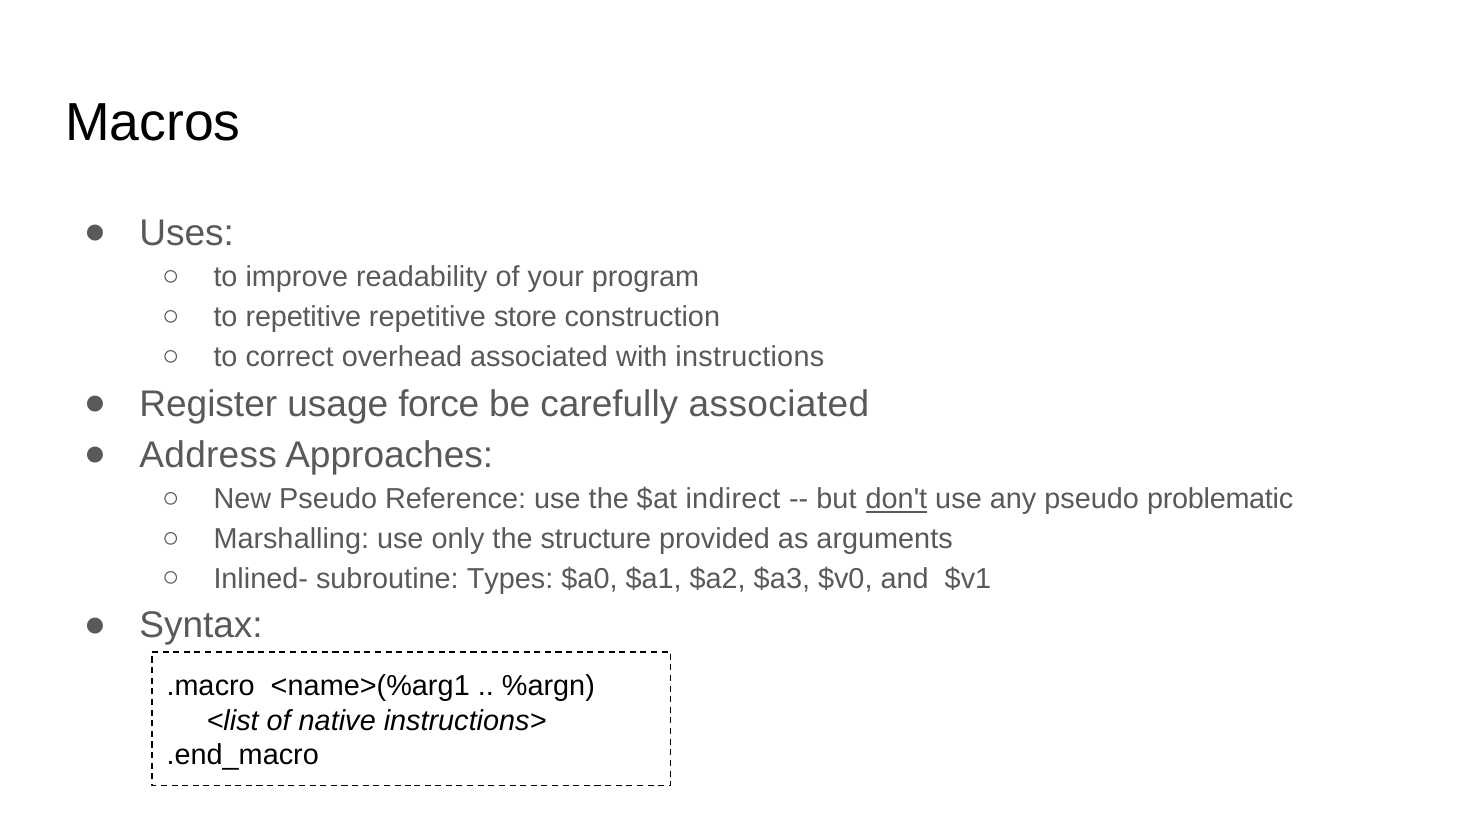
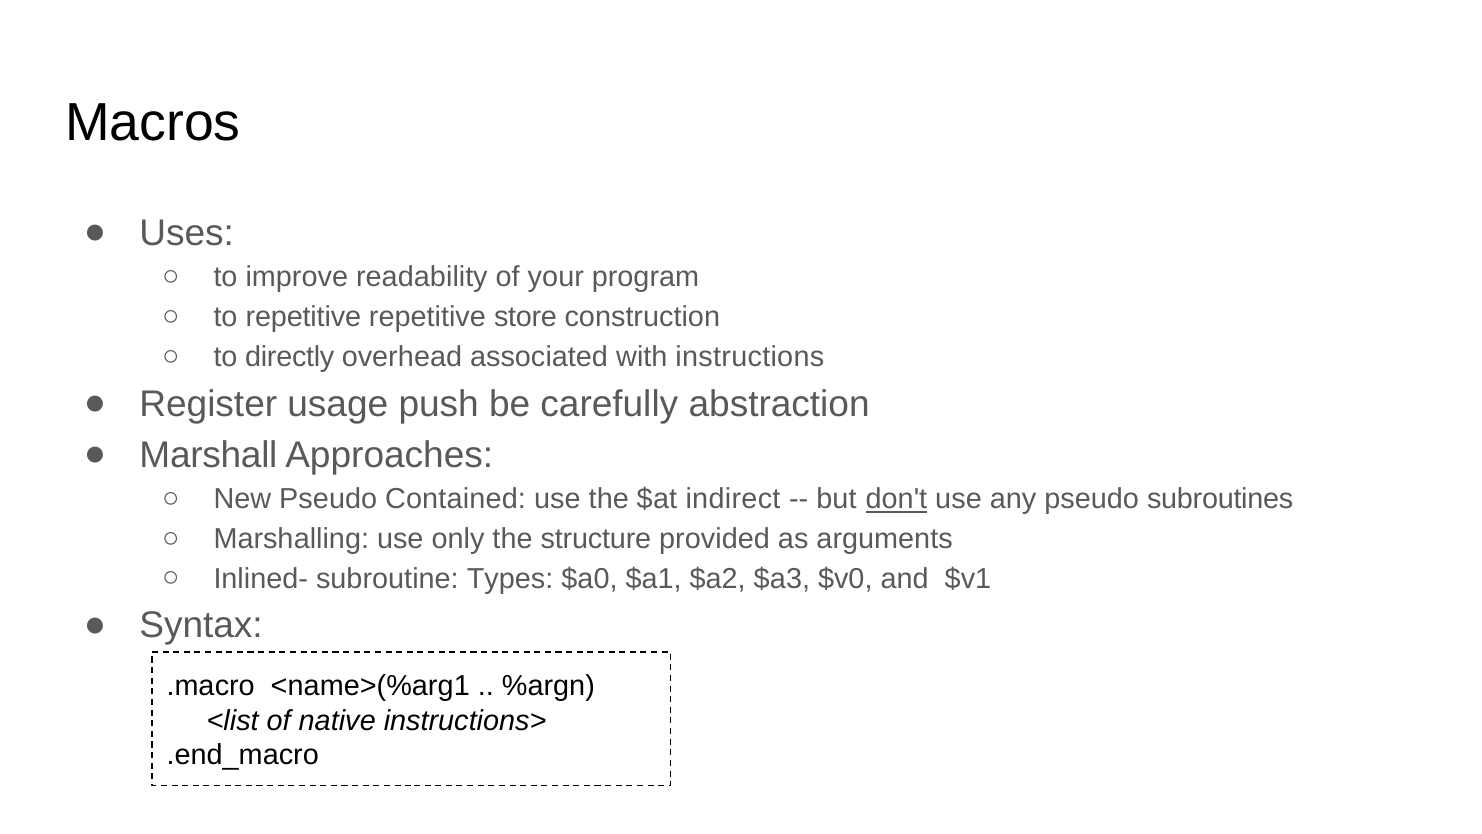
correct: correct -> directly (290, 357)
force: force -> push (439, 404)
carefully associated: associated -> abstraction (779, 404)
Address: Address -> Marshall (208, 455)
Reference: Reference -> Contained (455, 499)
problematic: problematic -> subroutines (1220, 499)
